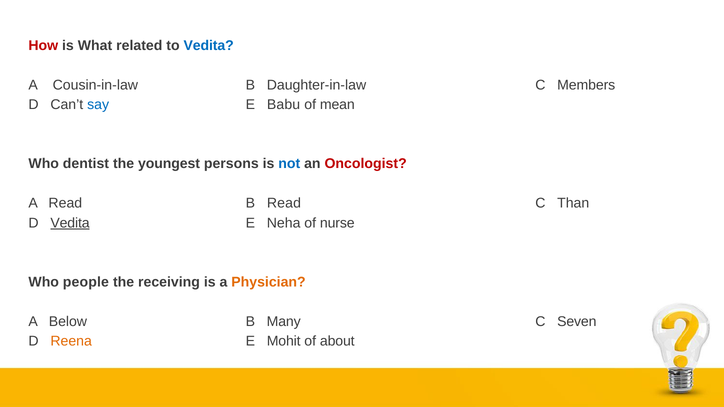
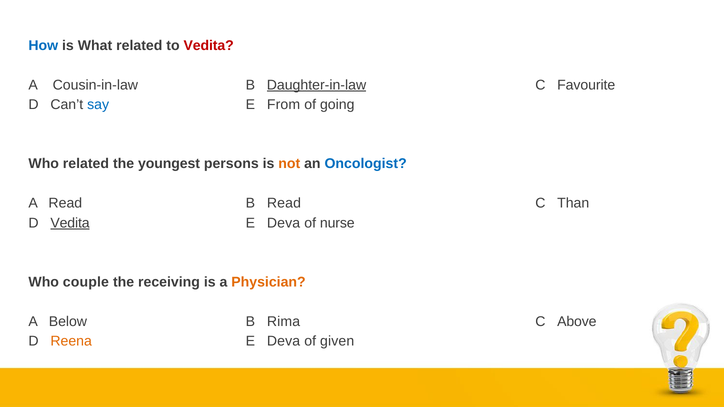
How colour: red -> blue (43, 46)
Vedita colour: blue -> red (209, 46)
Daughter-in-law underline: none -> present (316, 85)
Members: Members -> Favourite (586, 85)
Babu: Babu -> From (284, 105)
mean: mean -> going (337, 105)
Who dentist: dentist -> related (86, 164)
not colour: blue -> orange (289, 164)
Oncologist colour: red -> blue (366, 164)
Neha: Neha -> Deva (284, 223)
people: people -> couple (86, 282)
Many: Many -> Rima (284, 322)
Seven: Seven -> Above (577, 322)
Mohit: Mohit -> Deva (284, 341)
about: about -> given (337, 341)
